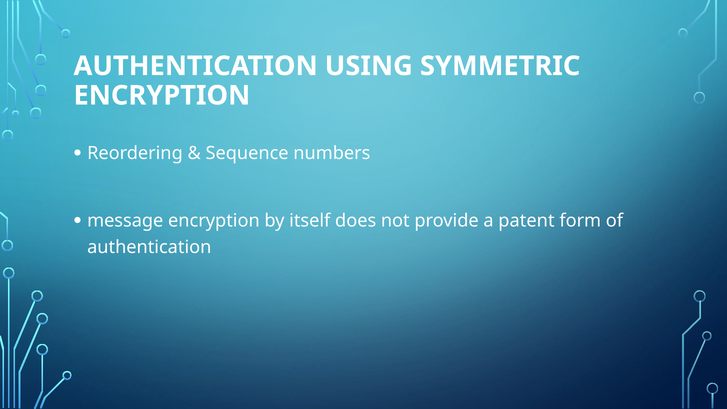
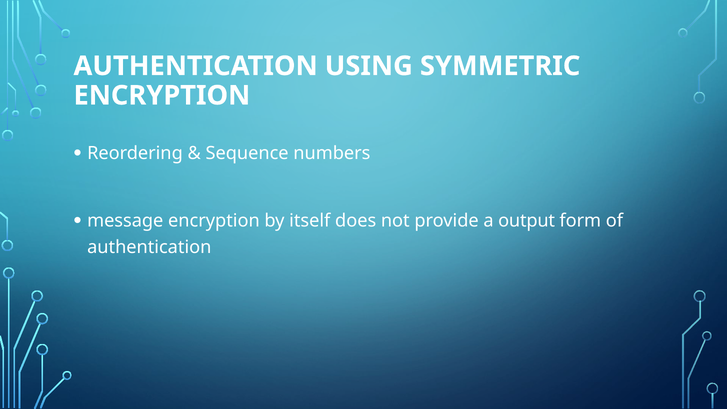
patent: patent -> output (527, 221)
